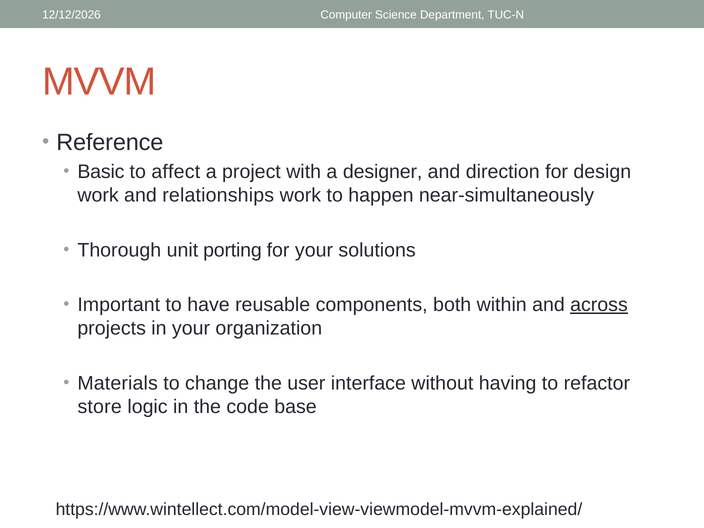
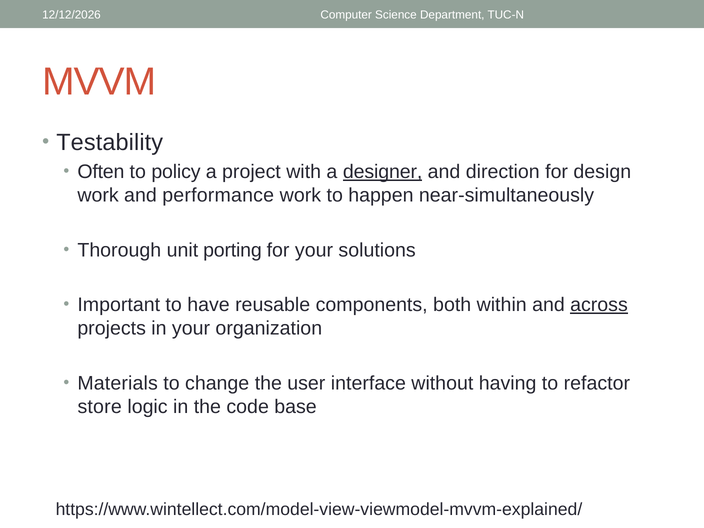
Reference: Reference -> Testability (110, 142)
Basic: Basic -> Often (101, 172)
affect: affect -> policy (176, 172)
designer underline: none -> present (383, 172)
relationships: relationships -> performance (218, 195)
